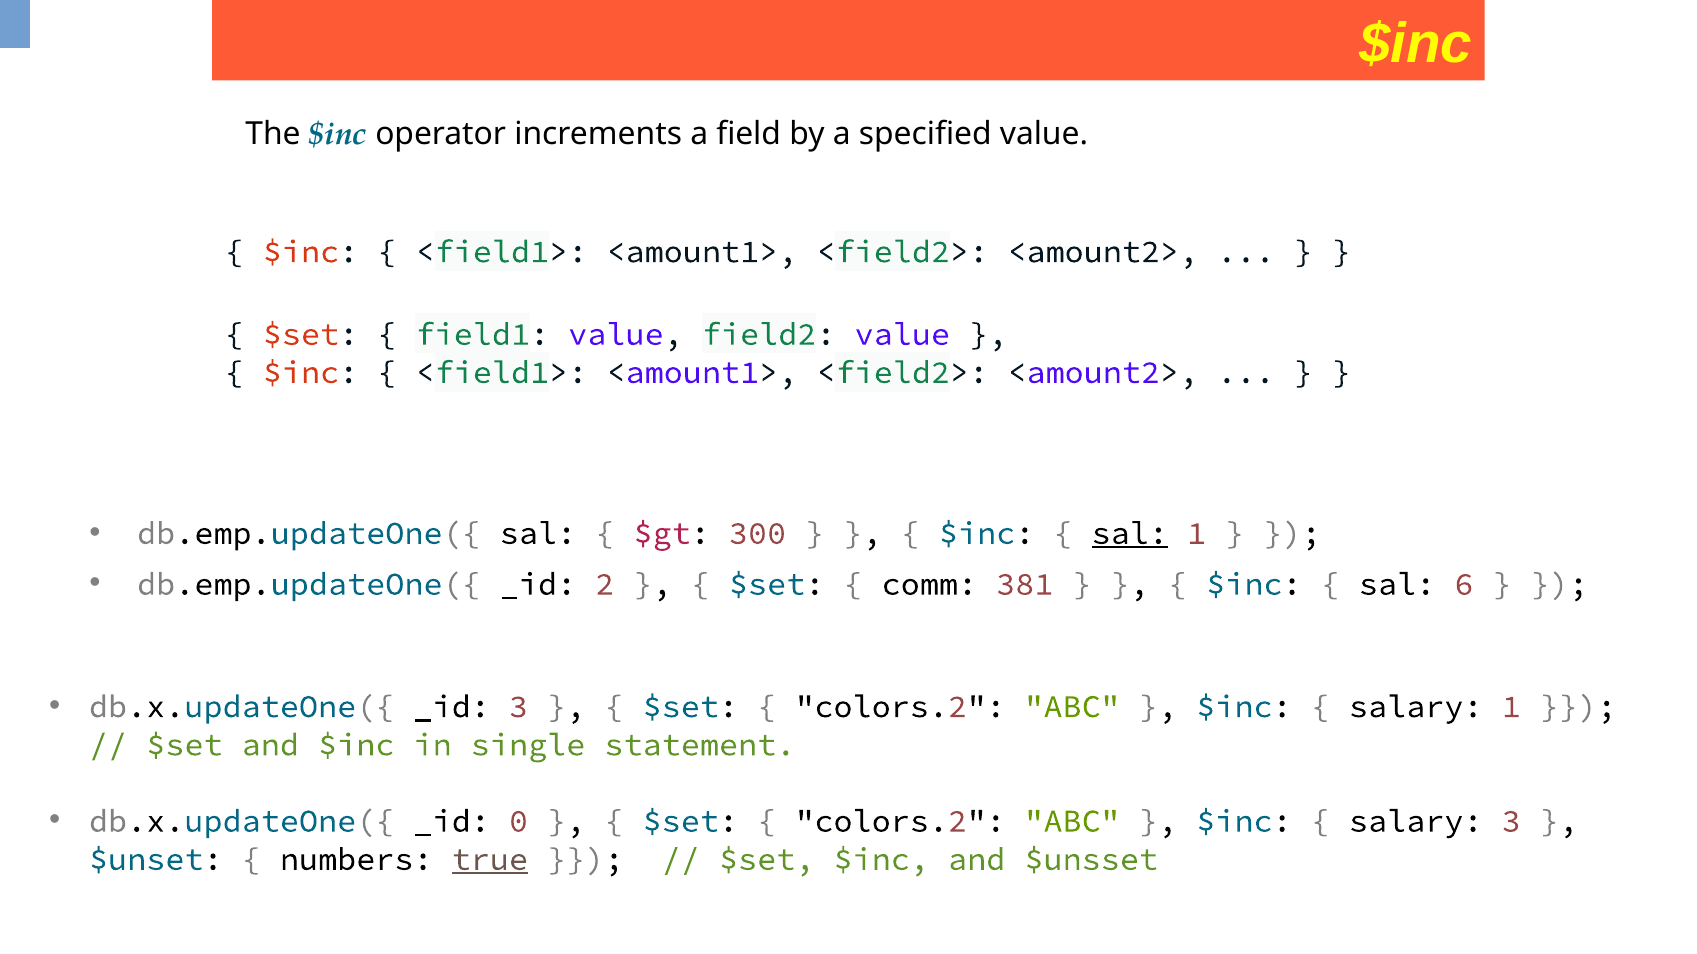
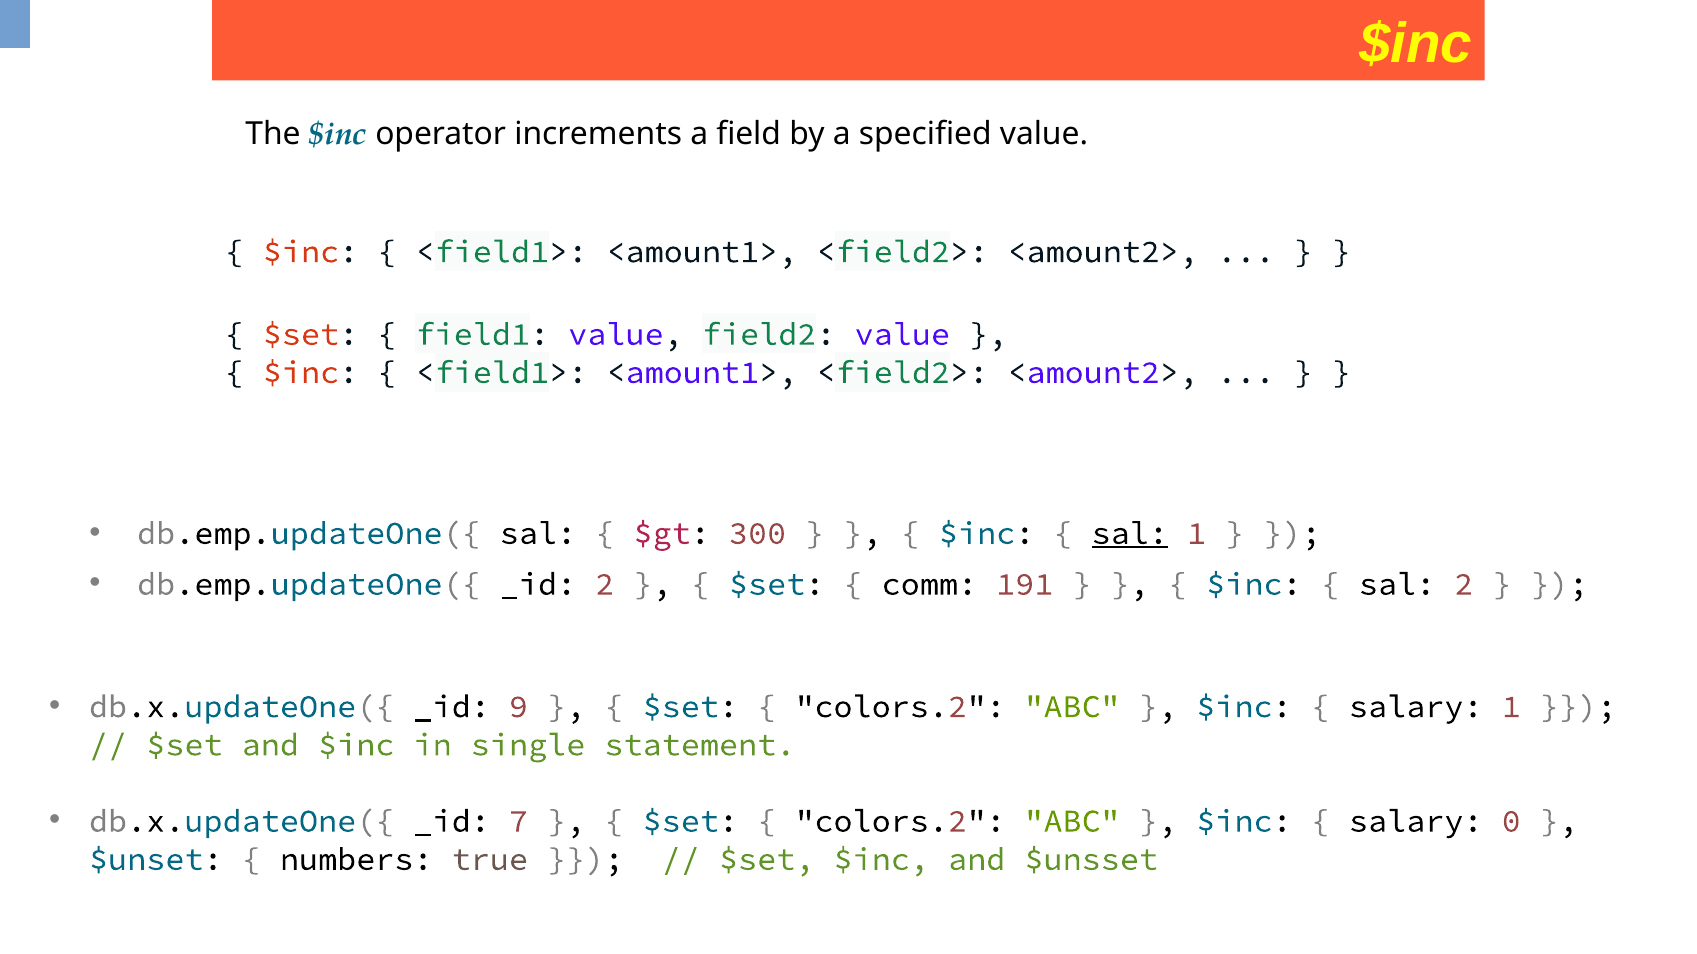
381: 381 -> 191 (1025, 584)
sal 6: 6 -> 2 (1464, 584)
_id 3: 3 -> 9 (518, 707)
0: 0 -> 7 (518, 822)
salary 3: 3 -> 0 (1511, 822)
true underline: present -> none (490, 860)
